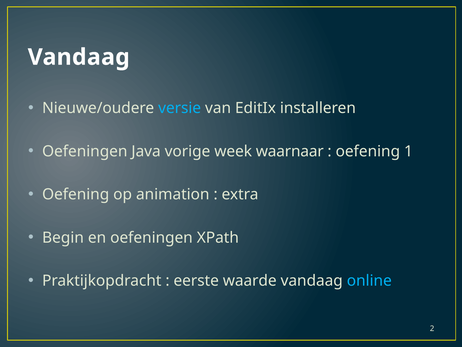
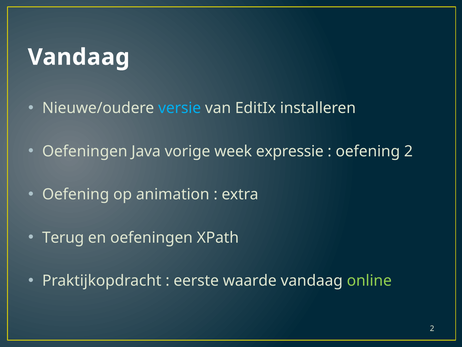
waarnaar: waarnaar -> expressie (290, 151)
oefening 1: 1 -> 2 (408, 151)
Begin: Begin -> Terug (63, 237)
online colour: light blue -> light green (369, 280)
